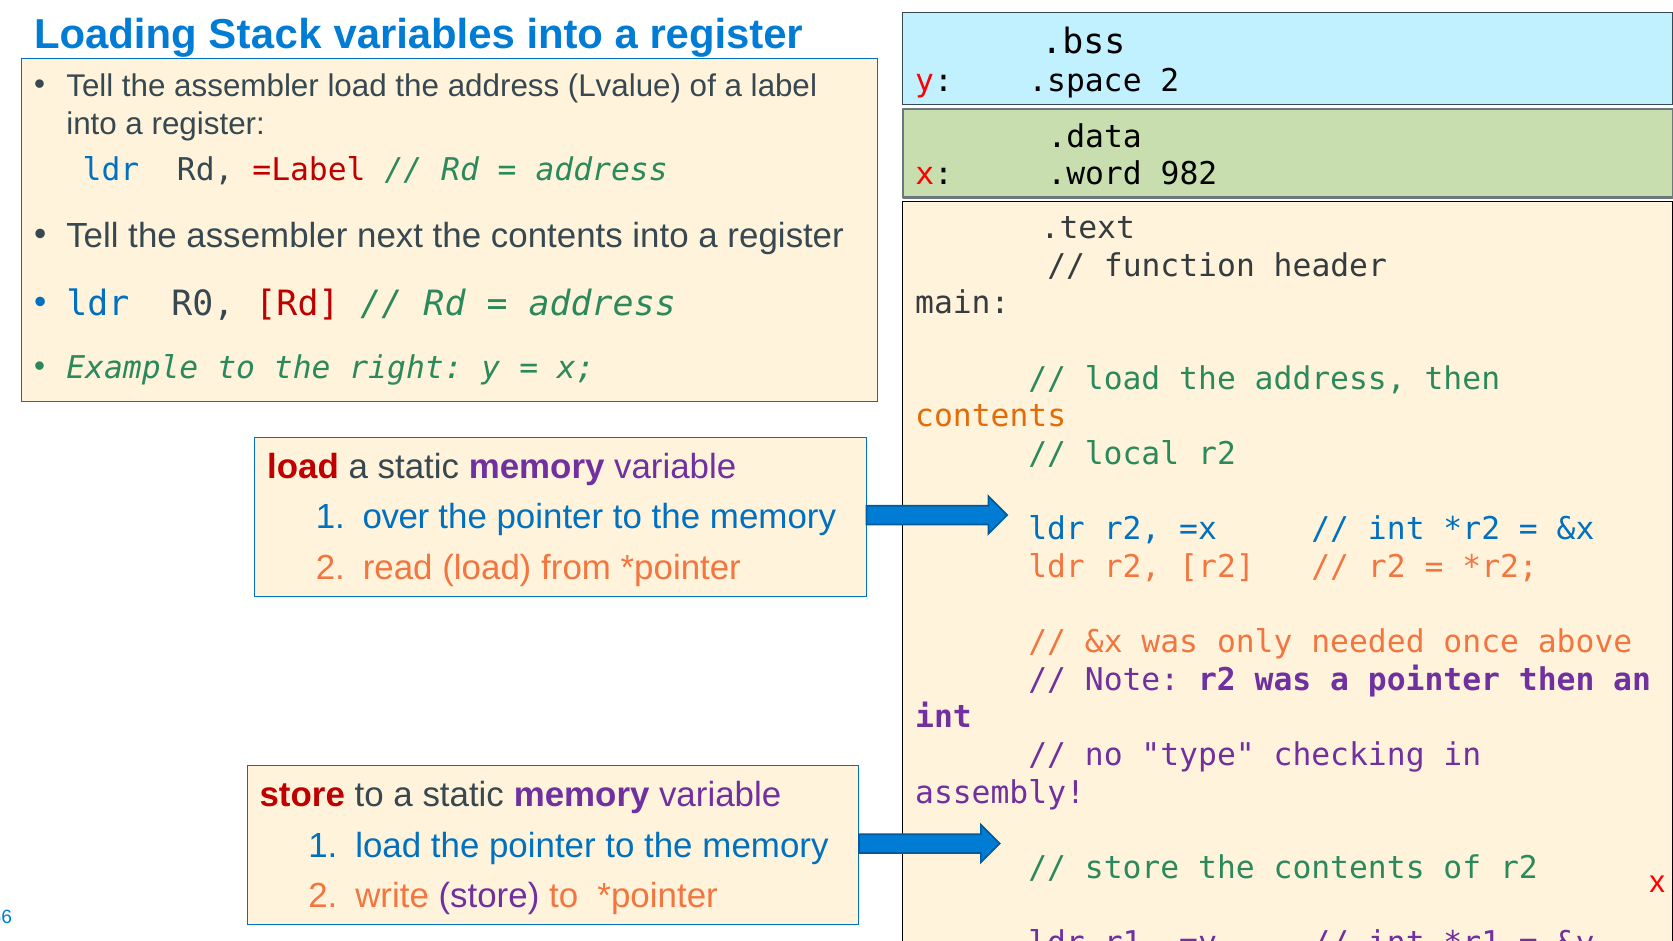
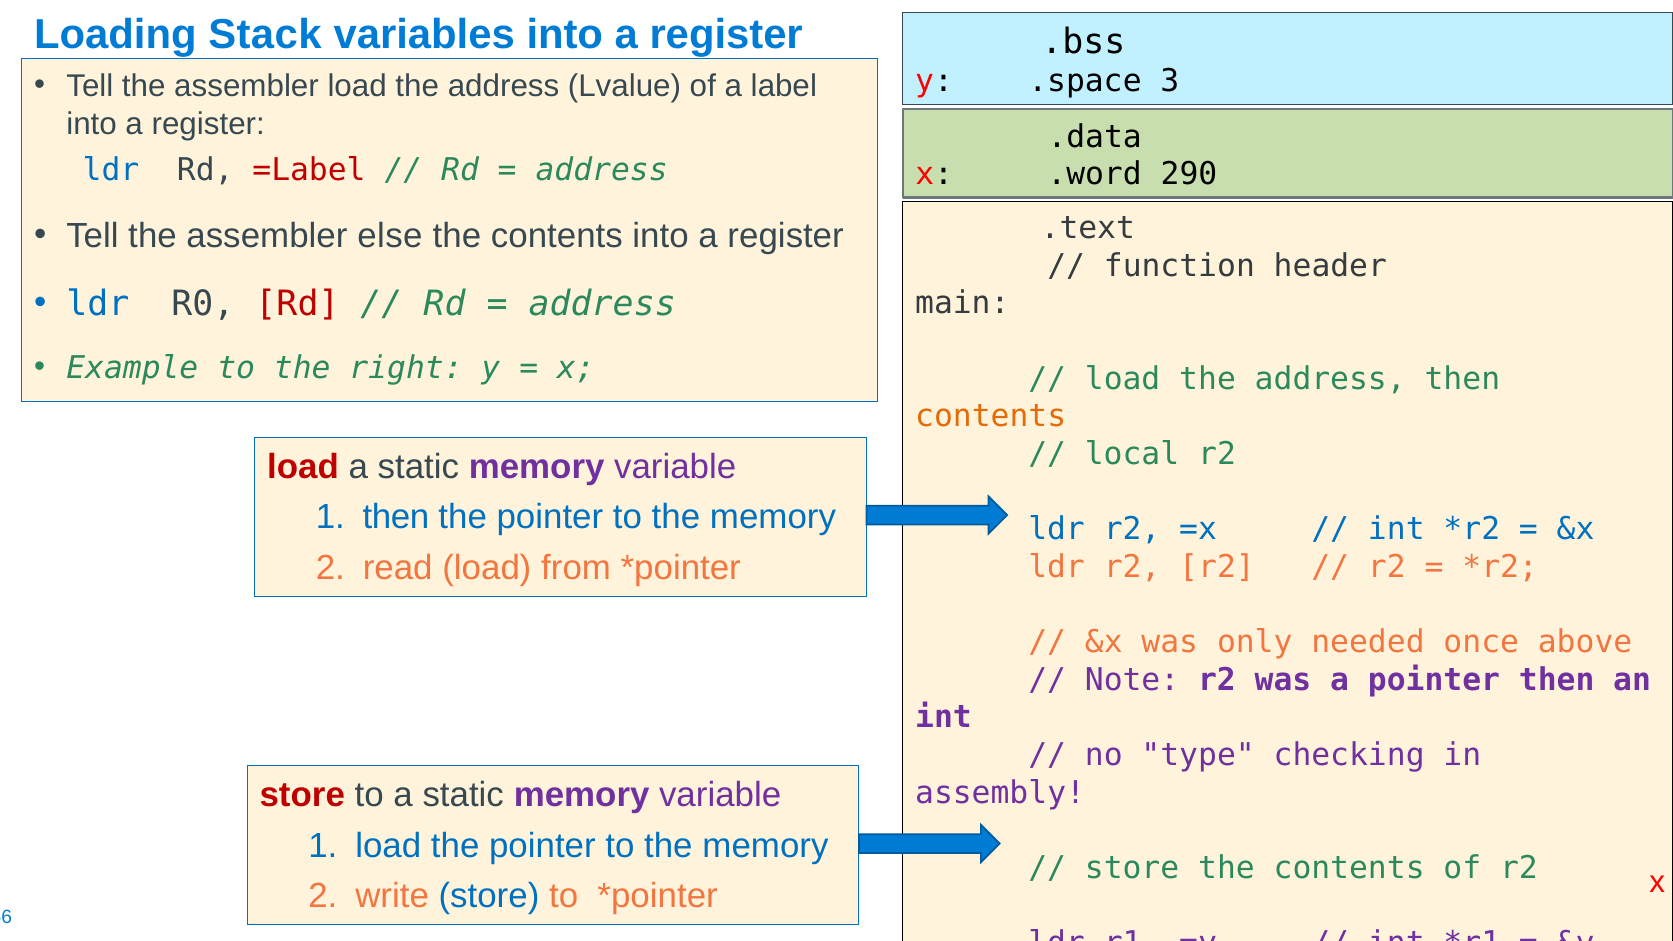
.space 2: 2 -> 3 (1170, 82)
982: 982 -> 290 (1189, 174)
next: next -> else (390, 236)
over: over -> then (396, 517)
store colour: purple -> blue (489, 896)
